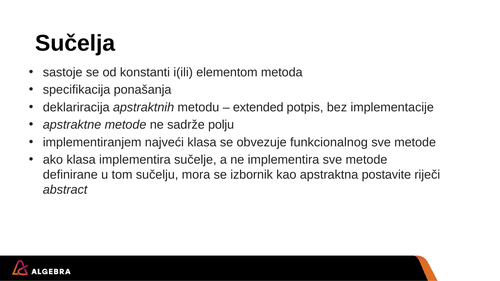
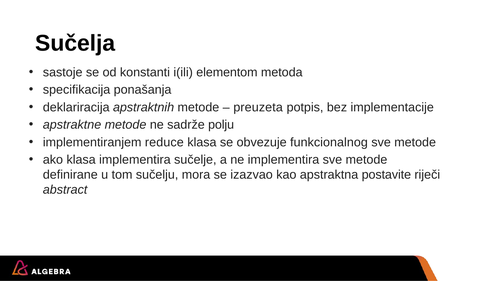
apstraktnih metodu: metodu -> metode (198, 107)
extended: extended -> preuzeta (258, 107)
najveći: najveći -> reduce (164, 142)
izbornik: izbornik -> izazvao (252, 175)
